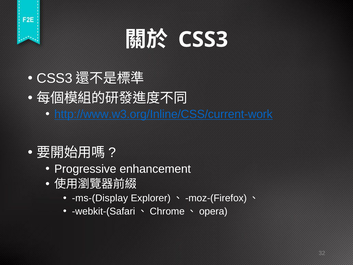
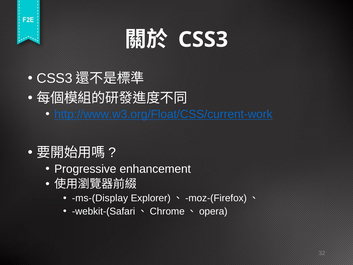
http://www.w3.org/Inline/CSS/current-work: http://www.w3.org/Inline/CSS/current-work -> http://www.w3.org/Float/CSS/current-work (163, 114)
